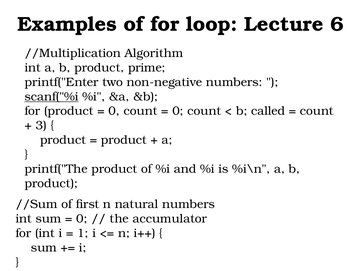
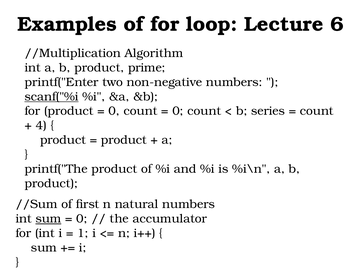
called: called -> series (268, 111)
3: 3 -> 4 (41, 125)
sum underline: none -> present (48, 218)
